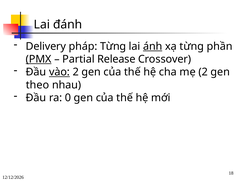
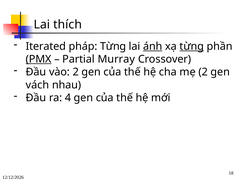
đánh: đánh -> thích (68, 25)
Delivery: Delivery -> Iterated (46, 46)
từng underline: none -> present (192, 46)
Release: Release -> Murray (116, 59)
vào underline: present -> none (59, 72)
theo: theo -> vách (37, 85)
0: 0 -> 4 (68, 98)
